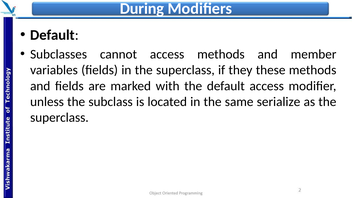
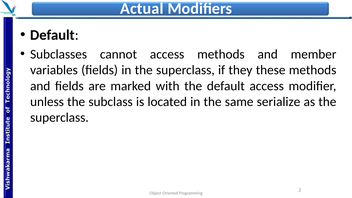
During: During -> Actual (142, 9)
